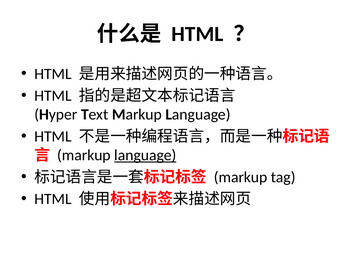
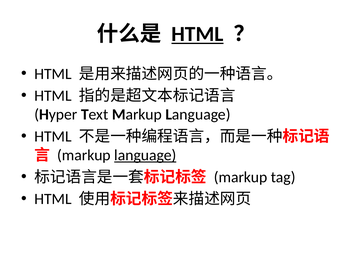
HTML underline: none -> present (197, 34)
